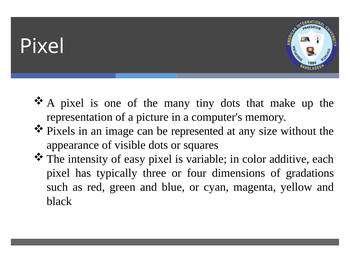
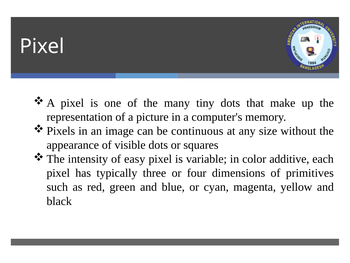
represented: represented -> continuous (197, 131)
gradations: gradations -> primitives (310, 173)
